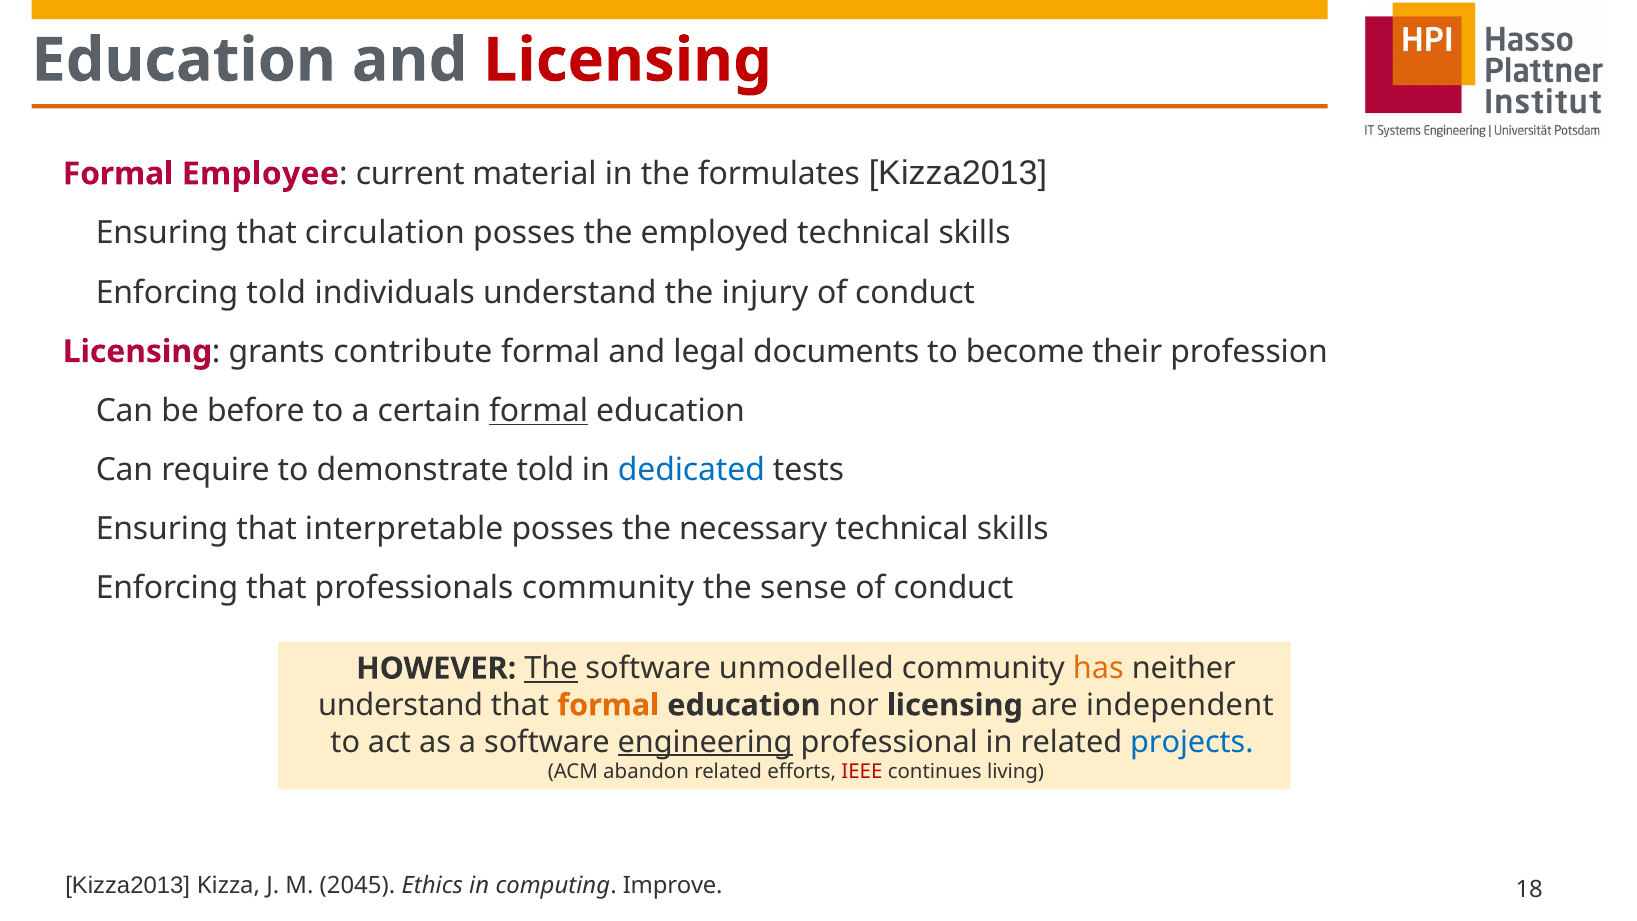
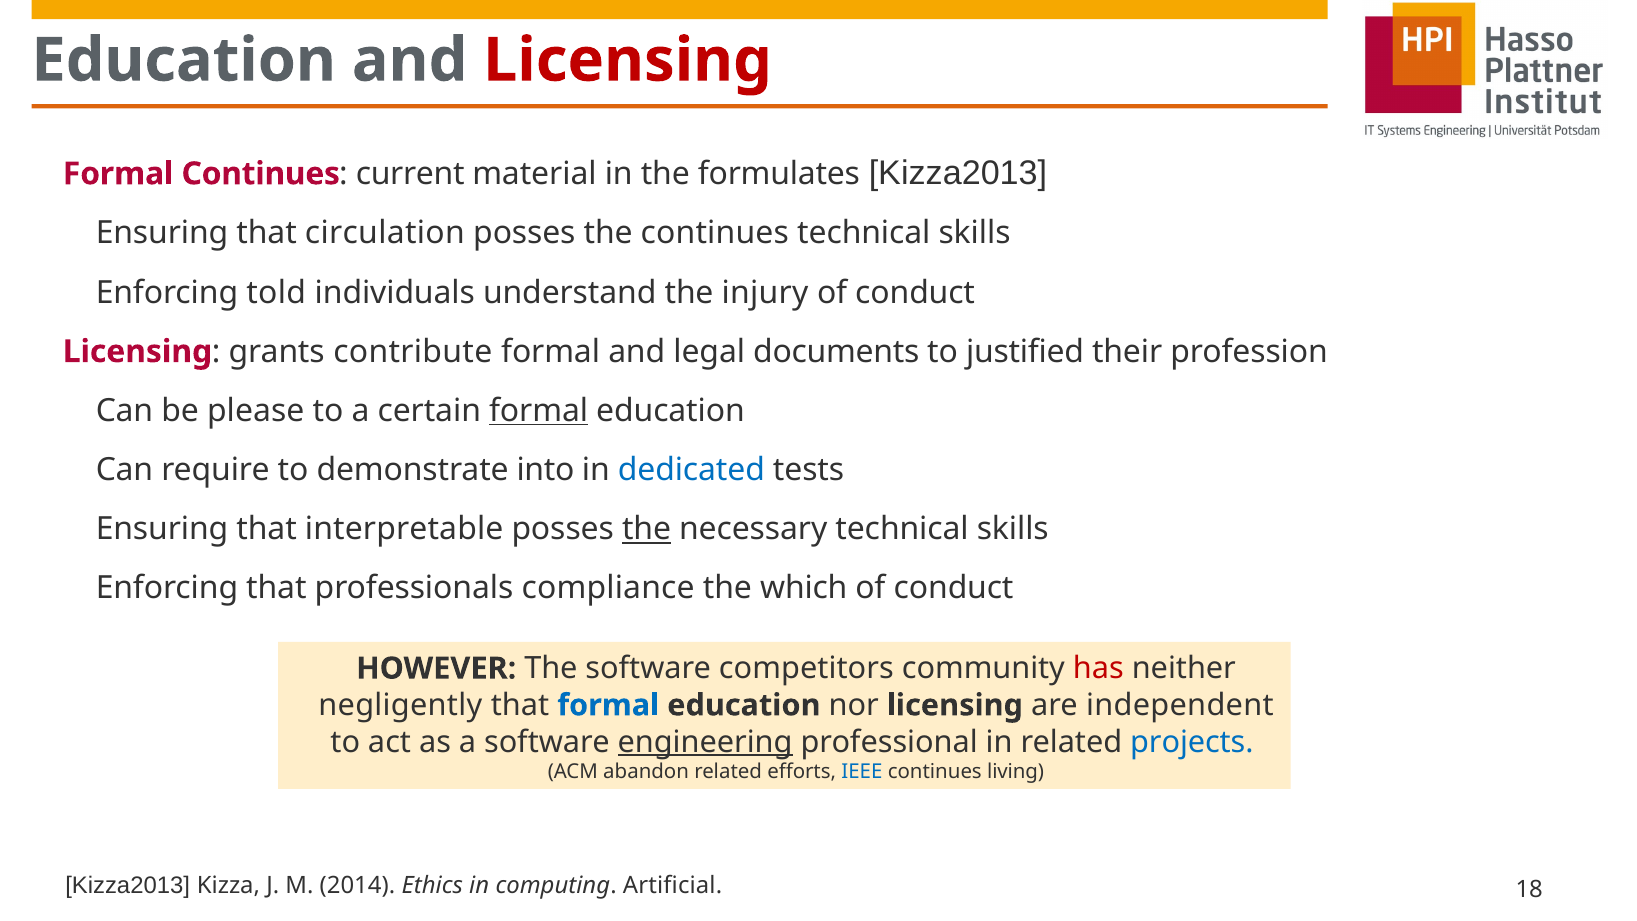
Formal Employee: Employee -> Continues (261, 174)
the employed: employed -> continues (715, 233)
become: become -> justified (1025, 352)
before: before -> please (256, 411)
demonstrate told: told -> into (545, 470)
the underline: none -> present (647, 529)
professionals community: community -> compliance (608, 588)
sense: sense -> which (804, 588)
The underline: present -> none (551, 668)
unmodelled: unmodelled -> competitors (806, 668)
has colour: orange -> red (1098, 668)
understand: understand -> negligently (400, 705)
formal colour: orange -> blue (608, 705)
IEEE colour: red -> blue (862, 772)
2045: 2045 -> 2014 (357, 886)
Improve: Improve -> Artificial (673, 886)
